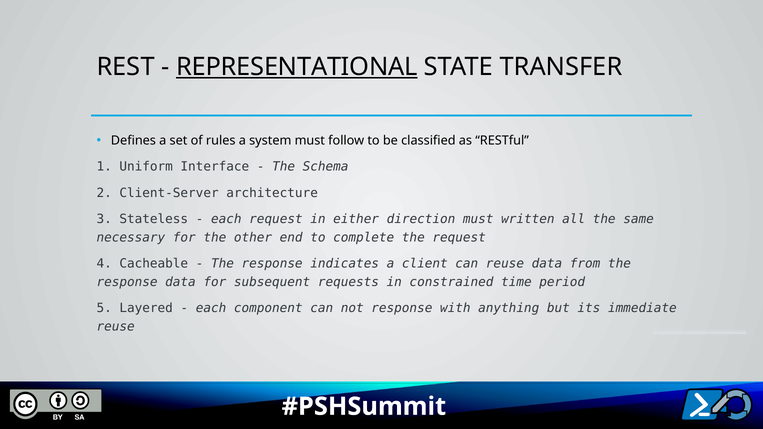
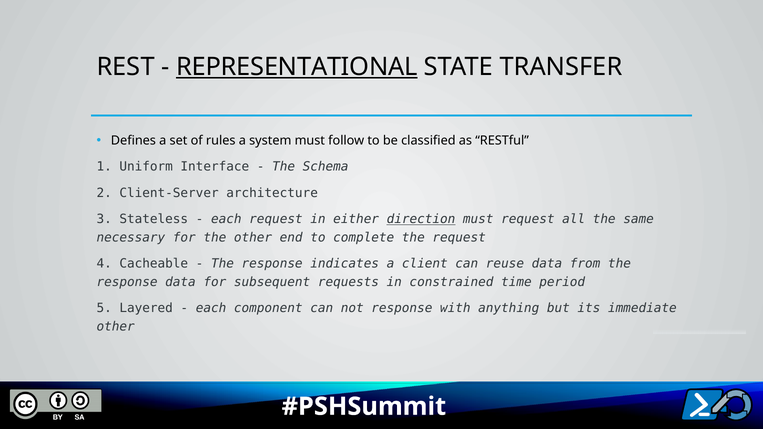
direction underline: none -> present (421, 219)
must written: written -> request (528, 219)
reuse: reuse -> other (116, 327)
